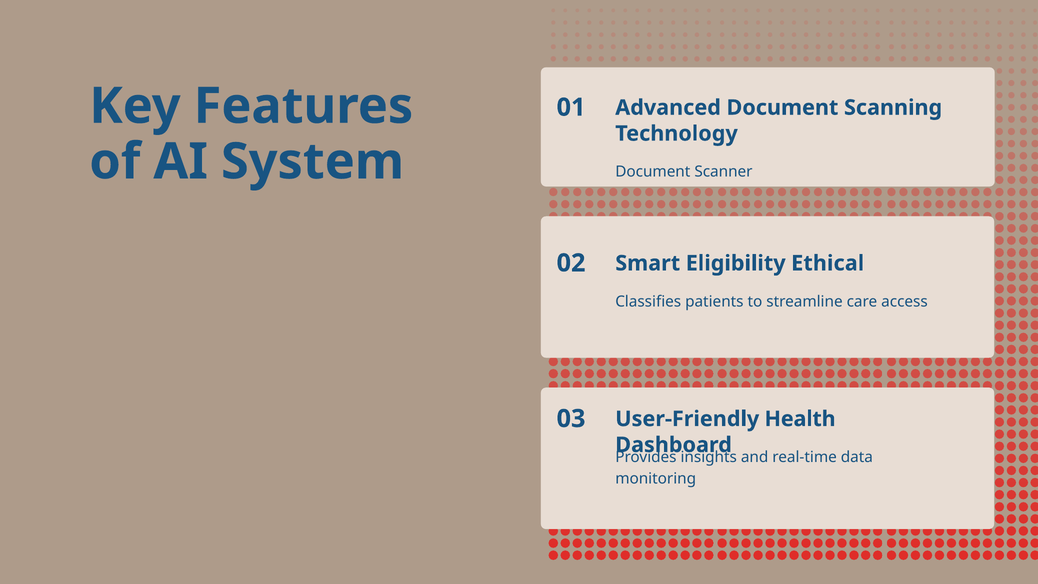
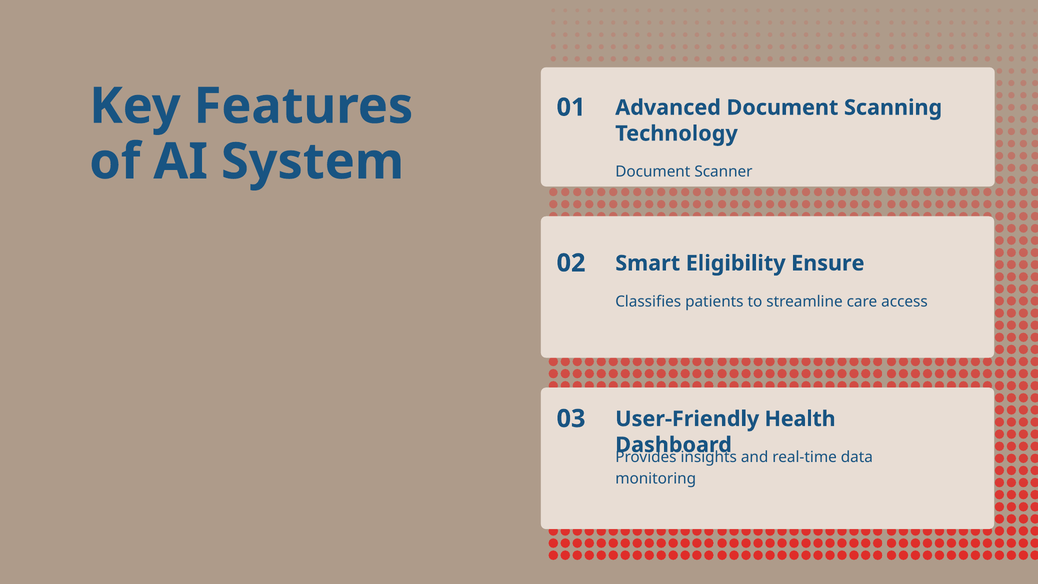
Ethical: Ethical -> Ensure (828, 263)
